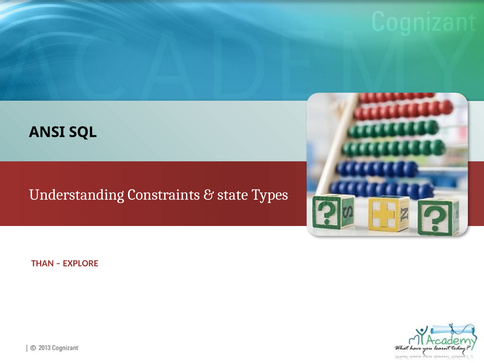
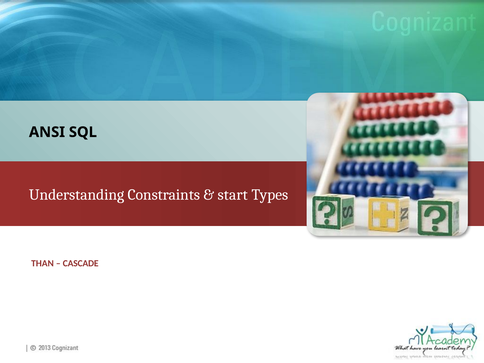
state: state -> start (233, 195)
EXPLORE: EXPLORE -> CASCADE (81, 263)
